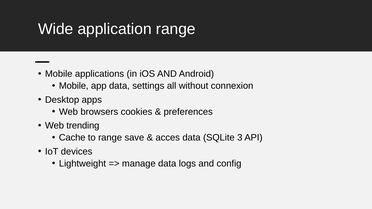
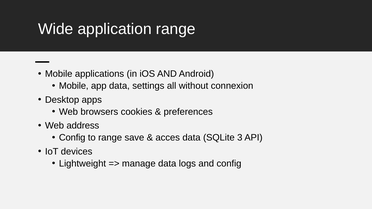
trending: trending -> address (83, 126)
Cache: Cache -> Config (72, 138)
